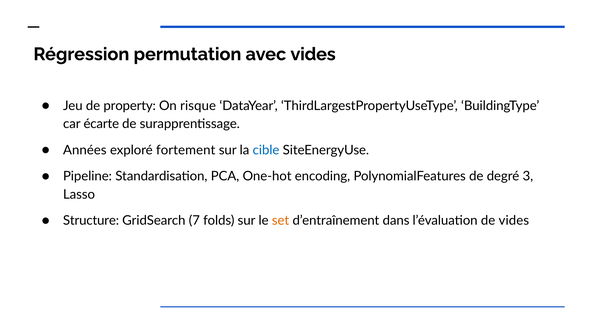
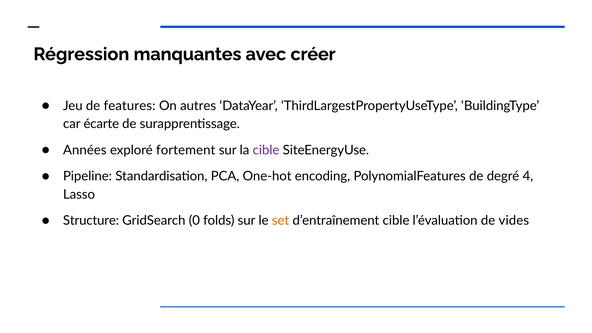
permutation: permutation -> manquantes (188, 54)
avec vides: vides -> créer (313, 54)
property: property -> features (130, 106)
risque: risque -> autres (198, 106)
cible colour: blue -> purple (266, 150)
3: 3 -> 4 (528, 176)
7: 7 -> 0 (194, 221)
d’entraînement dans: dans -> cible (396, 221)
